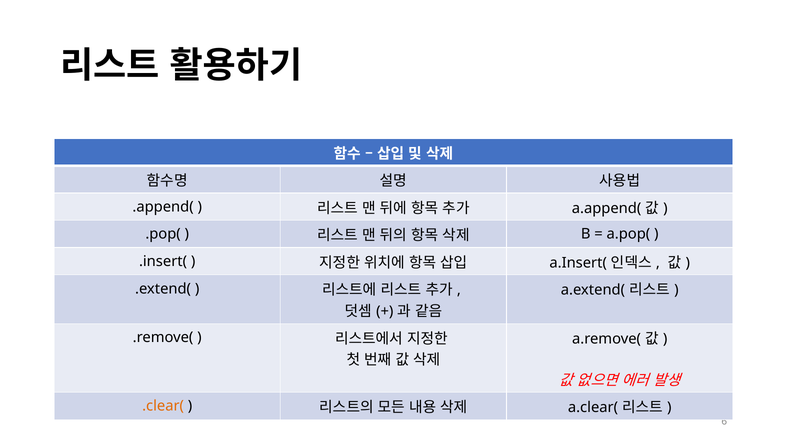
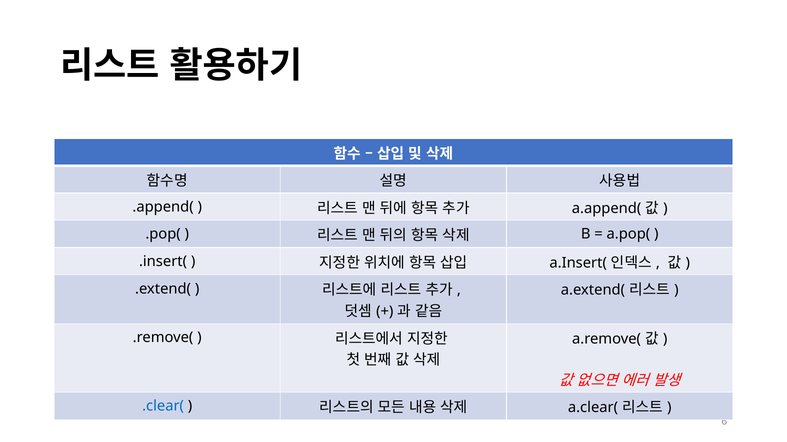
.clear( colour: orange -> blue (163, 407)
